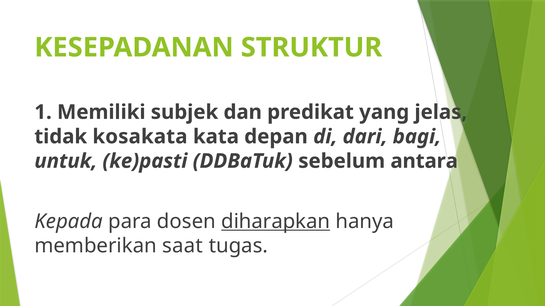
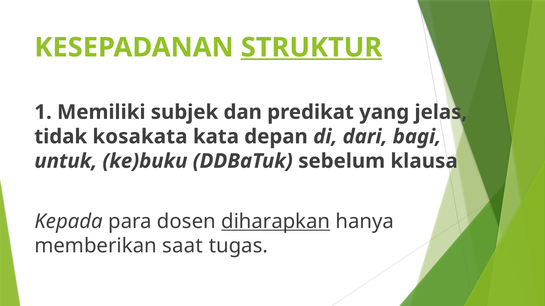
STRUKTUR underline: none -> present (311, 48)
ke)pasti: ke)pasti -> ke)buku (145, 161)
antara: antara -> klausa (424, 161)
